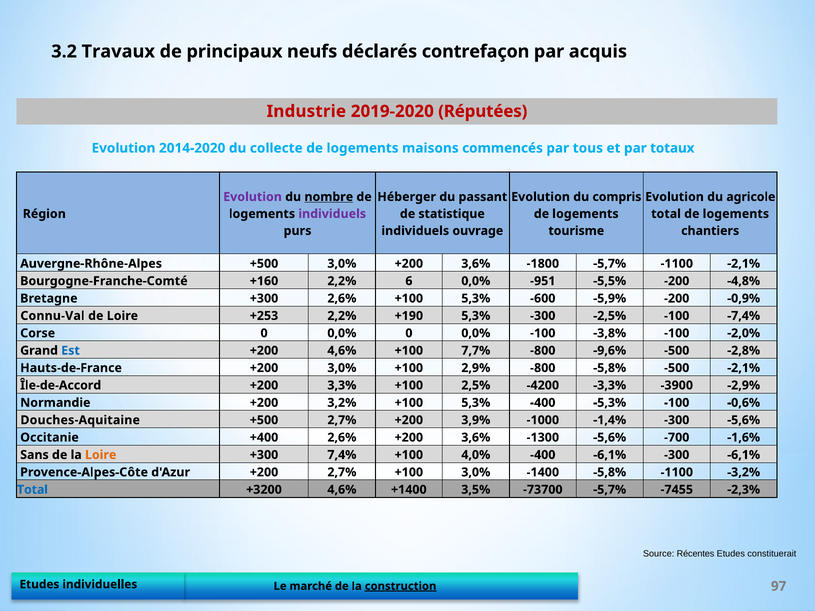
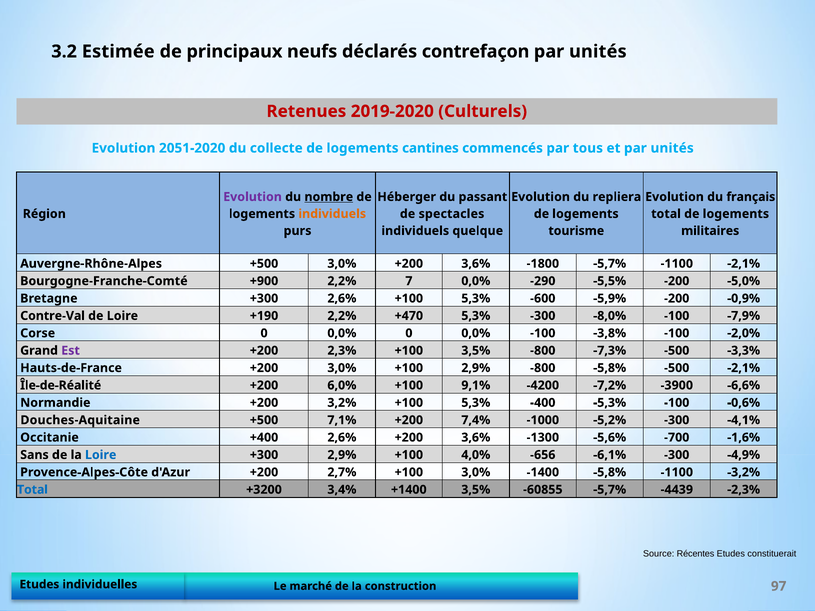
Travaux: Travaux -> Estimée (118, 52)
acquis: acquis -> unités (598, 52)
Industrie: Industrie -> Retenues (306, 111)
Réputées: Réputées -> Culturels (483, 111)
2014-2020: 2014-2020 -> 2051-2020 (192, 148)
maisons: maisons -> cantines (430, 148)
et par totaux: totaux -> unités (672, 148)
compris: compris -> repliera (617, 197)
agricole: agricole -> français (751, 197)
individuels colour: purple -> orange (332, 214)
statistique: statistique -> spectacles (451, 214)
ouvrage: ouvrage -> quelque (478, 231)
chantiers: chantiers -> militaires (710, 231)
+160: +160 -> +900 (264, 281)
6: 6 -> 7 (409, 281)
-951: -951 -> -290 (543, 281)
-4,8%: -4,8% -> -5,0% (744, 281)
Connu-Val: Connu-Val -> Contre-Val (53, 316)
+253: +253 -> +190 (264, 316)
+190: +190 -> +470 (409, 316)
-2,5%: -2,5% -> -8,0% (610, 316)
-7,4%: -7,4% -> -7,9% (744, 316)
Est colour: blue -> purple (71, 351)
+200 4,6%: 4,6% -> 2,3% (342, 351)
+100 7,7%: 7,7% -> 3,5% (476, 351)
-9,6%: -9,6% -> -7,3% (610, 351)
-2,8%: -2,8% -> -3,3% (744, 351)
Île-de-Accord: Île-de-Accord -> Île-de-Réalité (61, 385)
3,3%: 3,3% -> 6,0% (342, 385)
2,5%: 2,5% -> 9,1% (476, 385)
-3,3%: -3,3% -> -7,2% (610, 385)
-2,9%: -2,9% -> -6,6% (744, 385)
+500 2,7%: 2,7% -> 7,1% (342, 420)
3,9%: 3,9% -> 7,4% (476, 420)
-1,4%: -1,4% -> -5,2% (610, 420)
-300 -5,6%: -5,6% -> -4,1% (744, 420)
Loire colour: orange -> blue (101, 455)
+300 7,4%: 7,4% -> 2,9% (342, 455)
4,0% -400: -400 -> -656 (543, 455)
-300 -6,1%: -6,1% -> -4,9% (744, 455)
+3200 4,6%: 4,6% -> 3,4% (342, 490)
-73700: -73700 -> -60855 (543, 490)
-7455: -7455 -> -4439 (677, 490)
construction underline: present -> none (401, 586)
